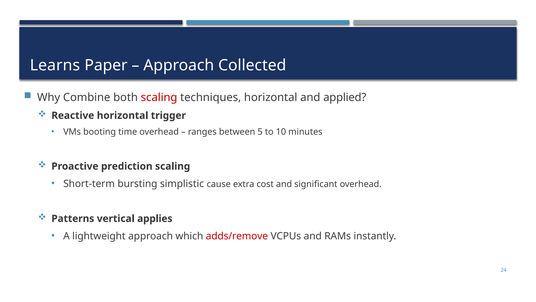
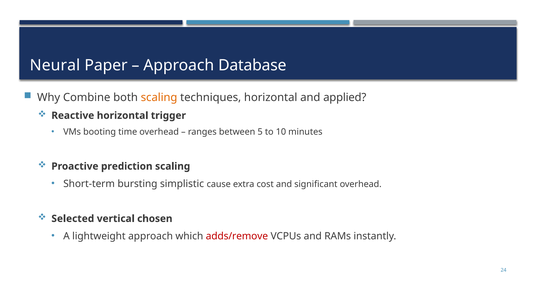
Learns: Learns -> Neural (55, 65)
Collected: Collected -> Database (252, 65)
scaling colour: red -> orange (159, 97)
Patterns: Patterns -> Selected (73, 218)
applies: applies -> chosen (155, 218)
